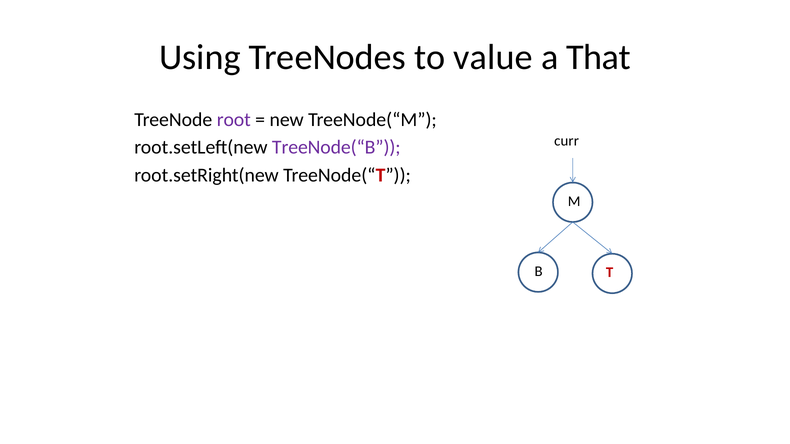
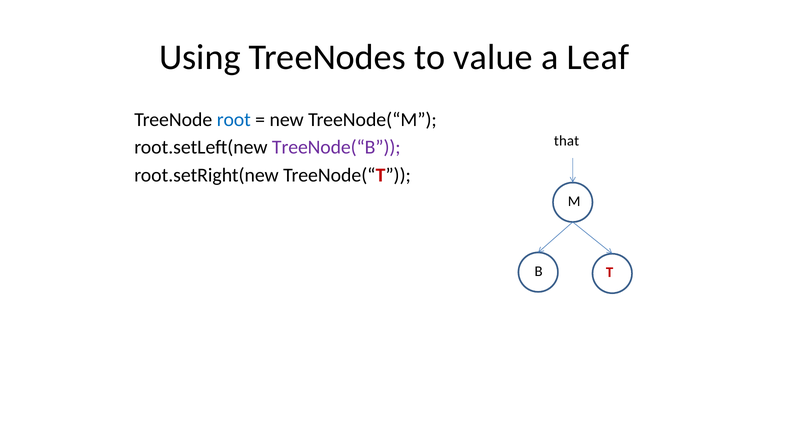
That: That -> Leaf (598, 57)
root colour: purple -> blue (234, 120)
curr: curr -> that (567, 141)
